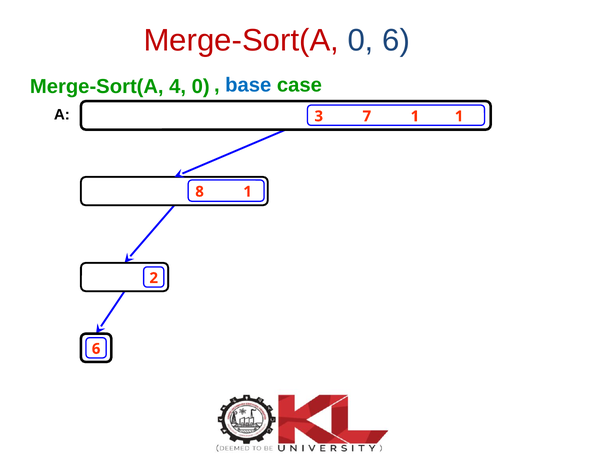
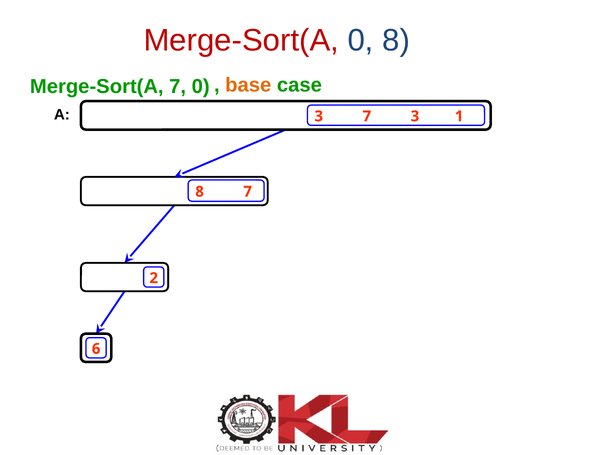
0 6: 6 -> 8 (396, 40)
Merge-Sort(A 4: 4 -> 7 (178, 87)
base colour: blue -> orange (248, 85)
7 1: 1 -> 3 (415, 116)
8 1: 1 -> 7 (248, 192)
